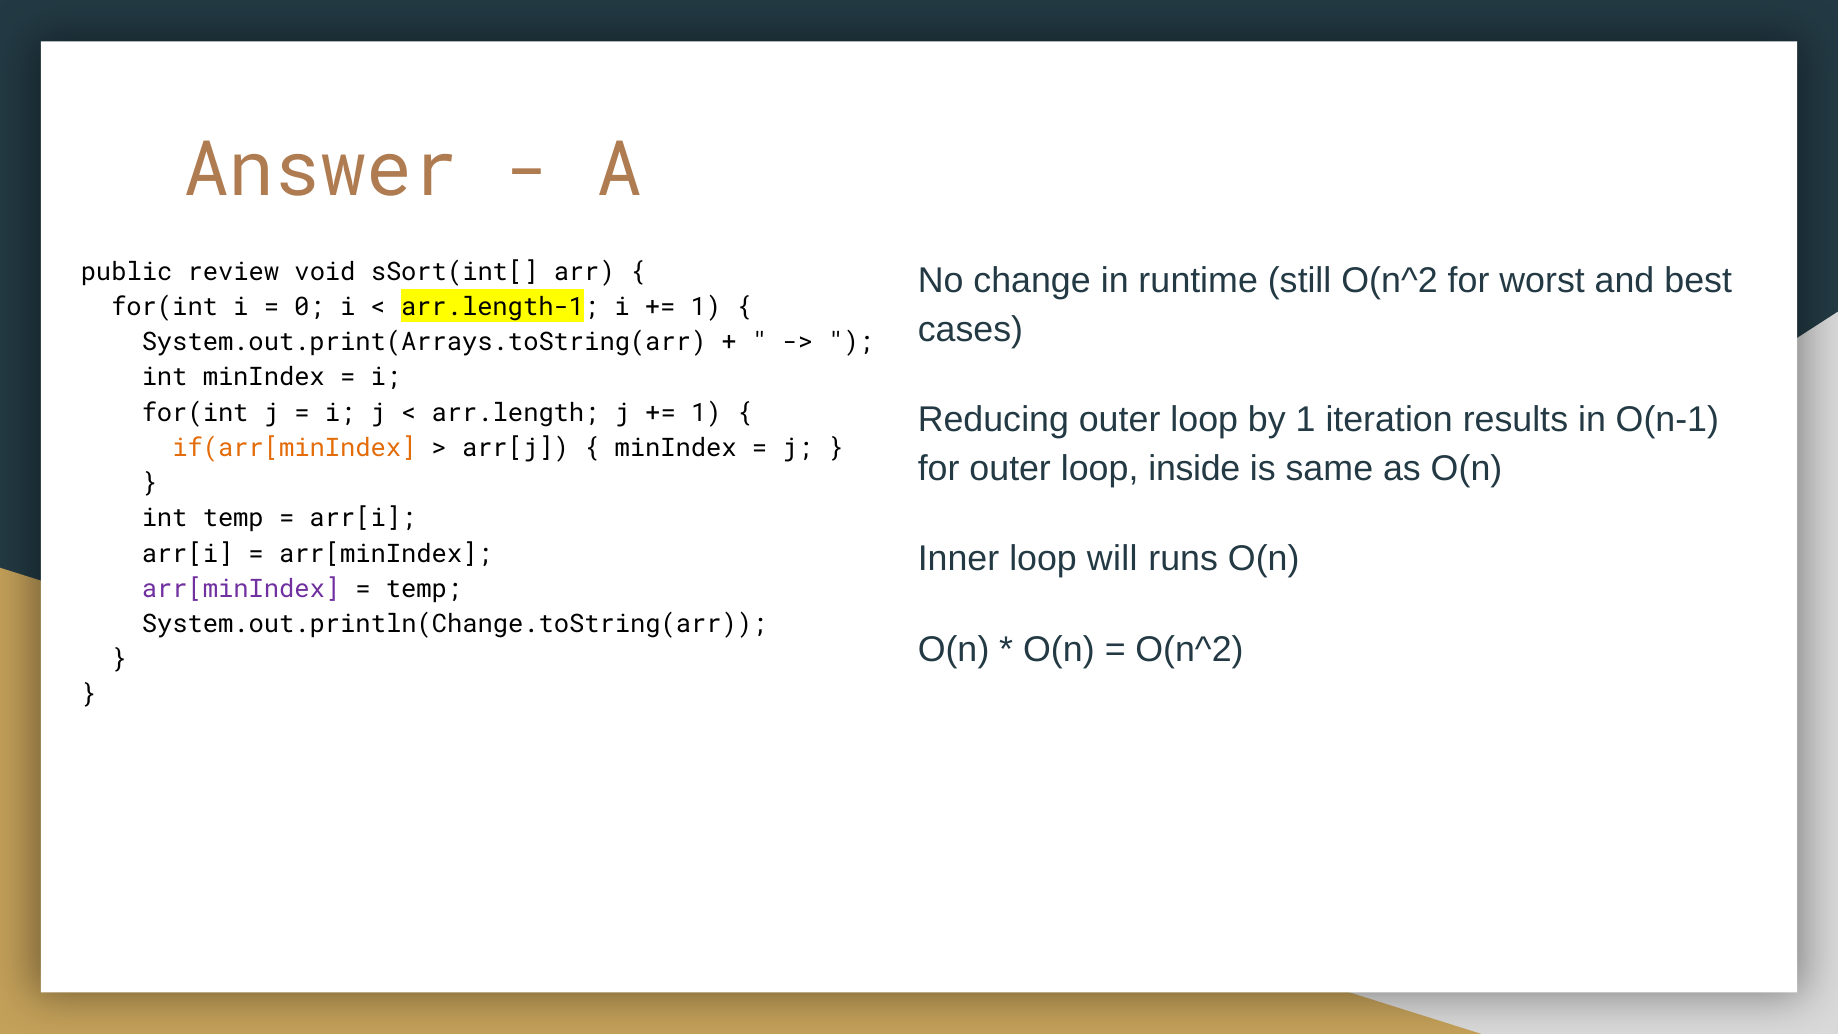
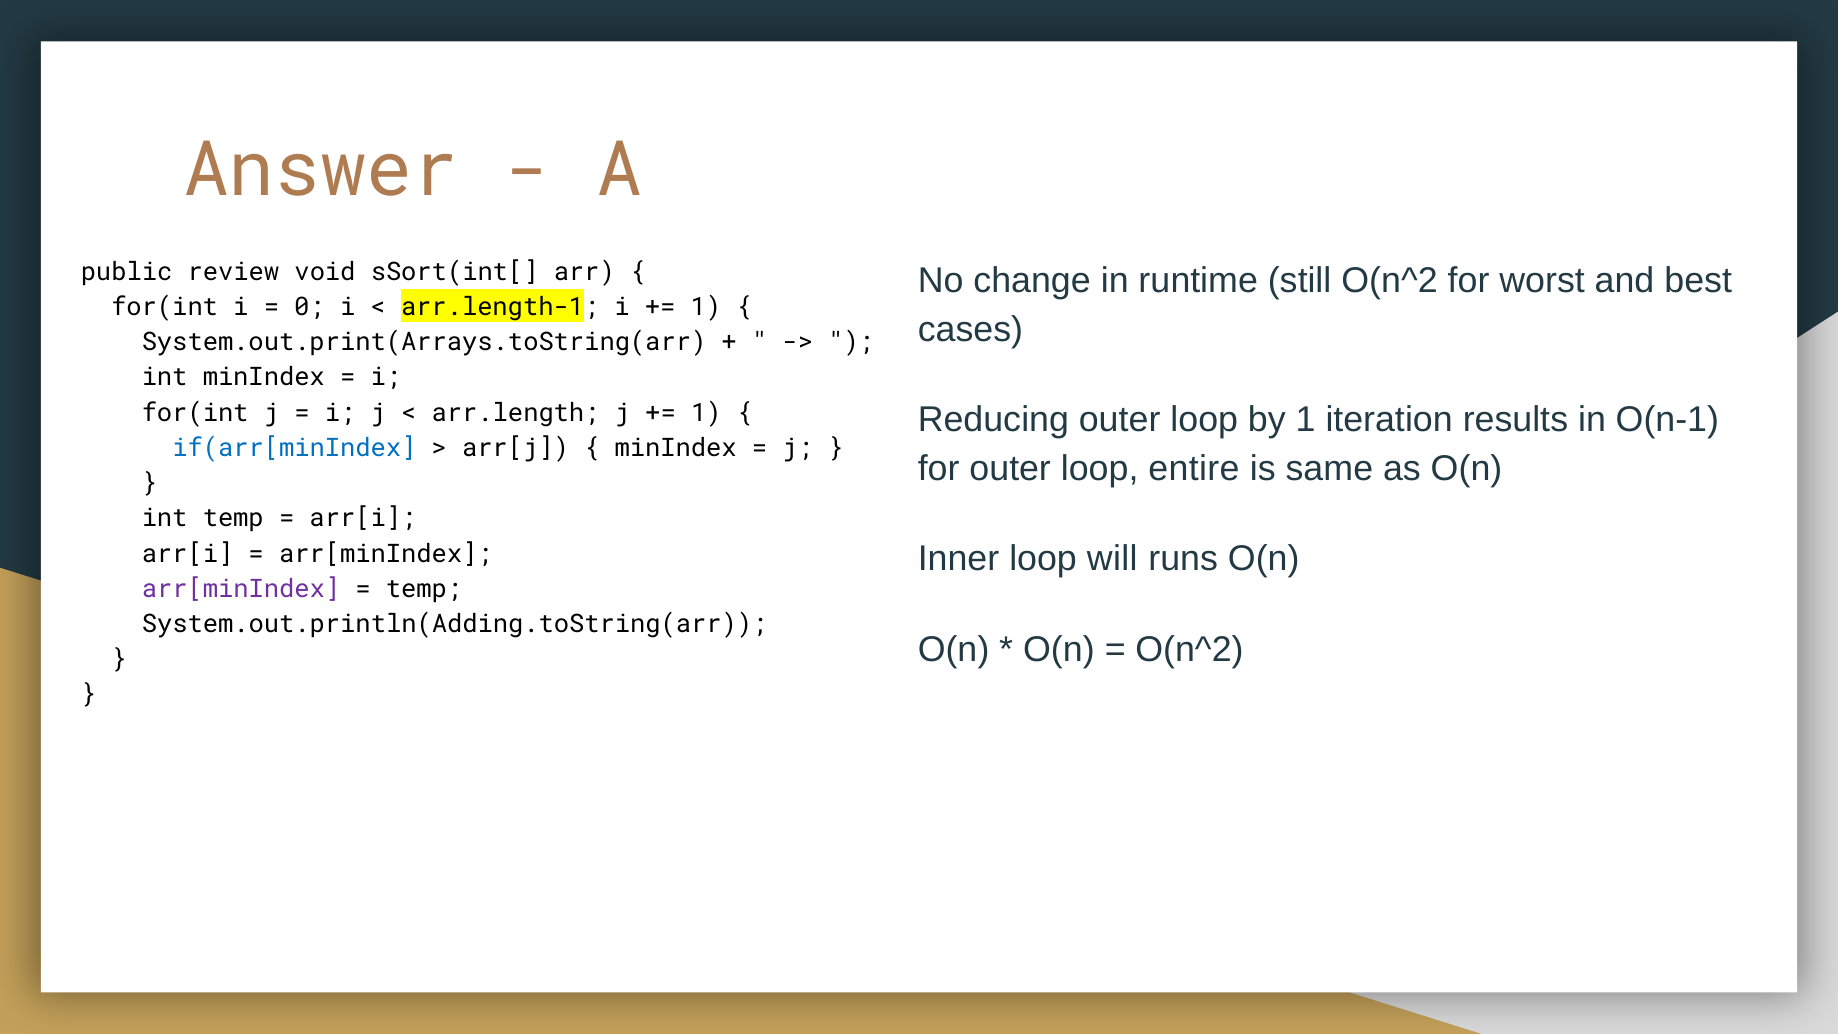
if(arr[minIndex colour: orange -> blue (294, 448)
inside: inside -> entire (1194, 469)
System.out.println(Change.toString(arr: System.out.println(Change.toString(arr -> System.out.println(Adding.toString(arr (455, 624)
